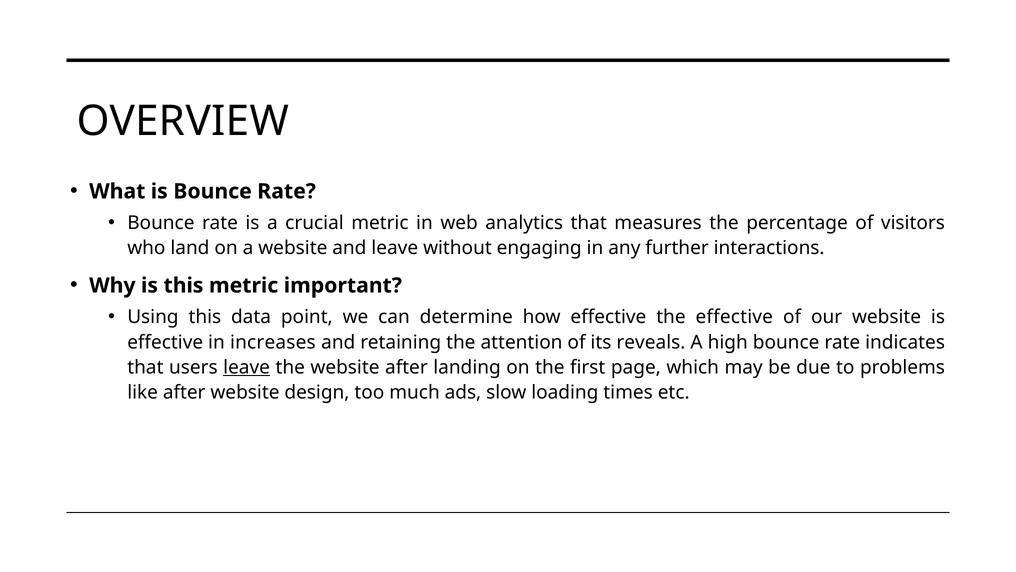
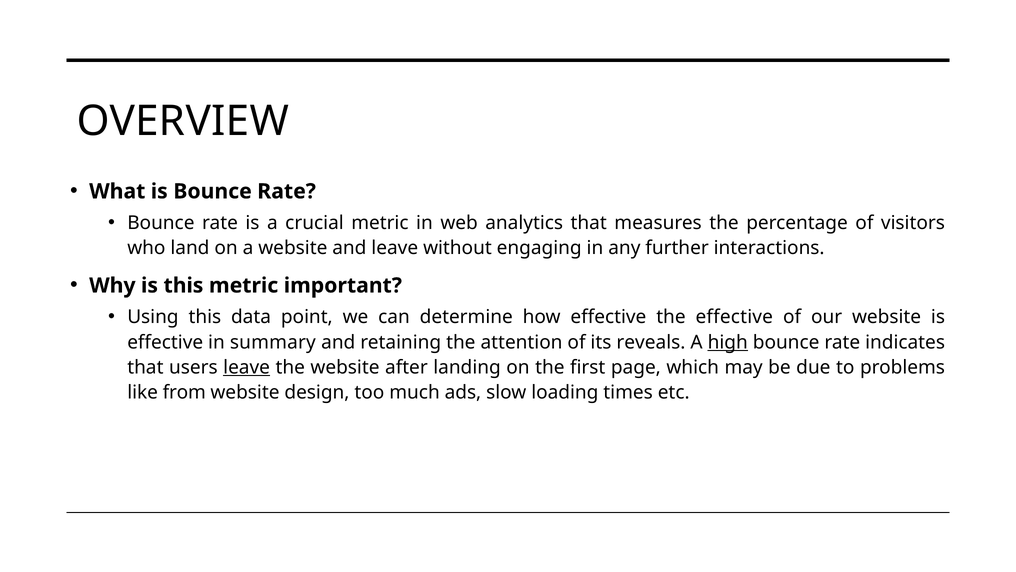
increases: increases -> summary (273, 342)
high underline: none -> present (728, 342)
like after: after -> from (184, 392)
